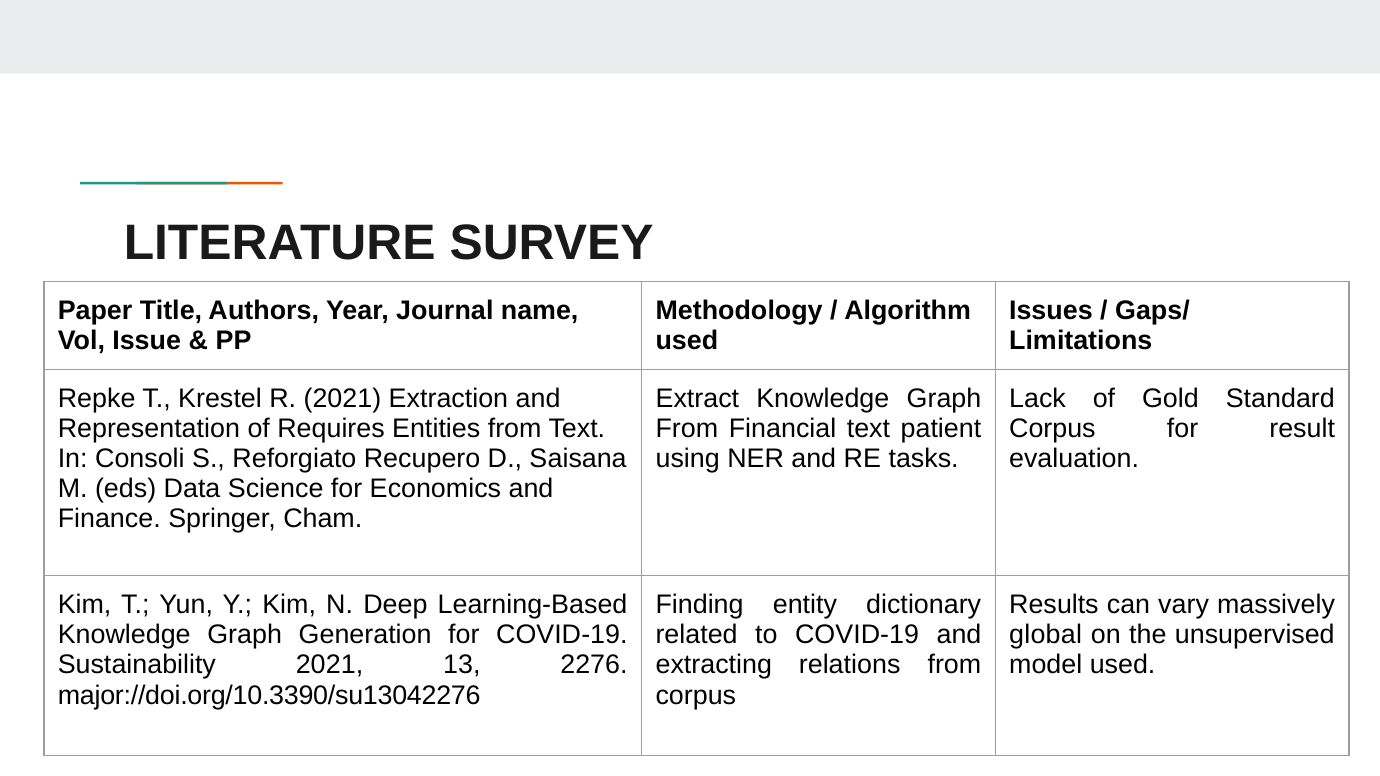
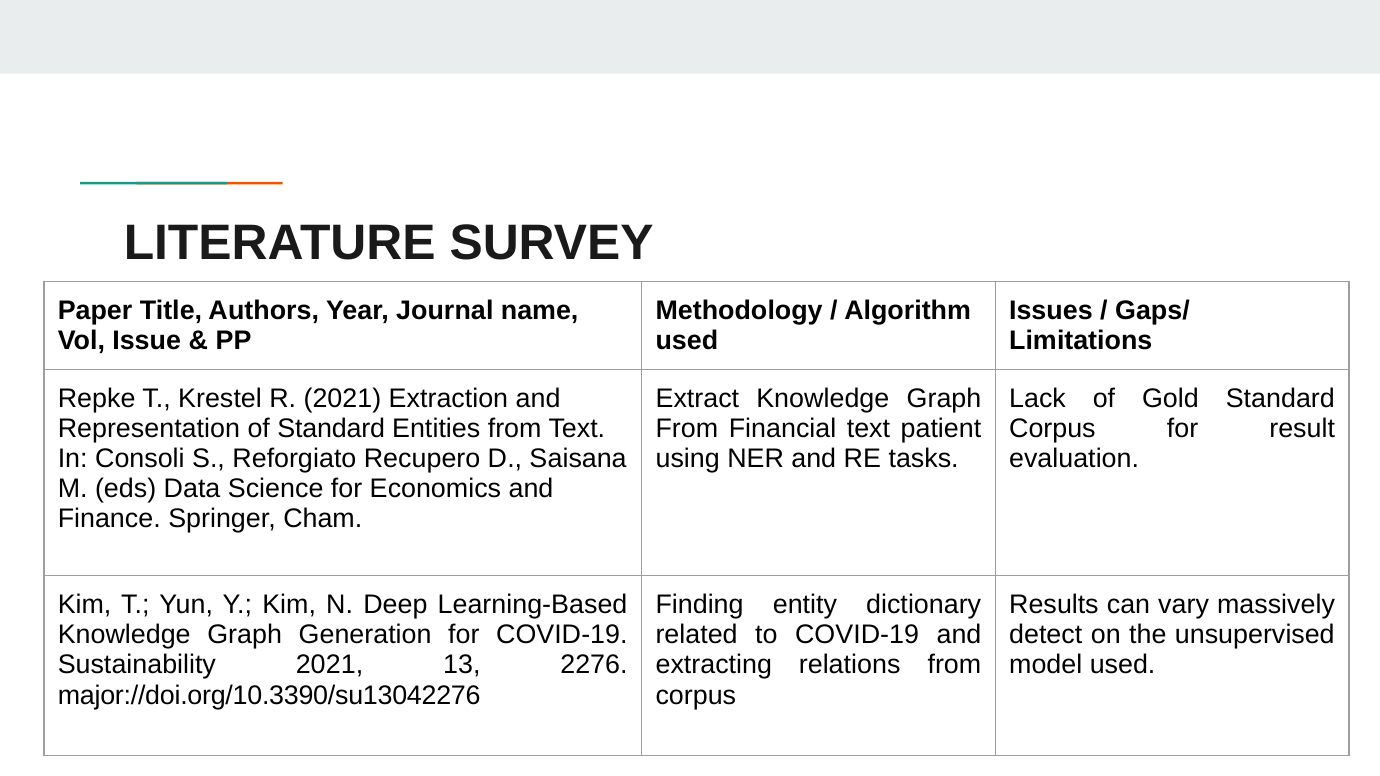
of Requires: Requires -> Standard (331, 429)
global: global -> detect (1046, 635)
